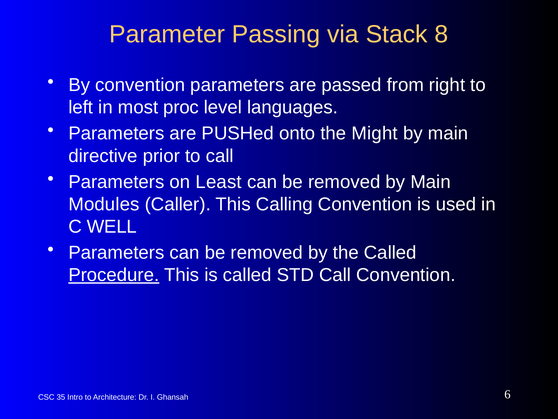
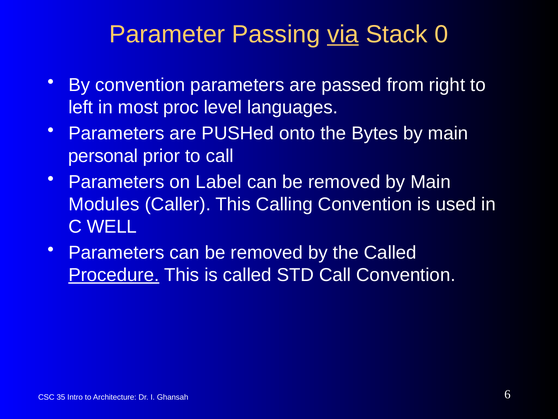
via underline: none -> present (343, 34)
8: 8 -> 0 (442, 34)
Might: Might -> Bytes (375, 133)
directive: directive -> personal (103, 156)
Least: Least -> Label (219, 182)
